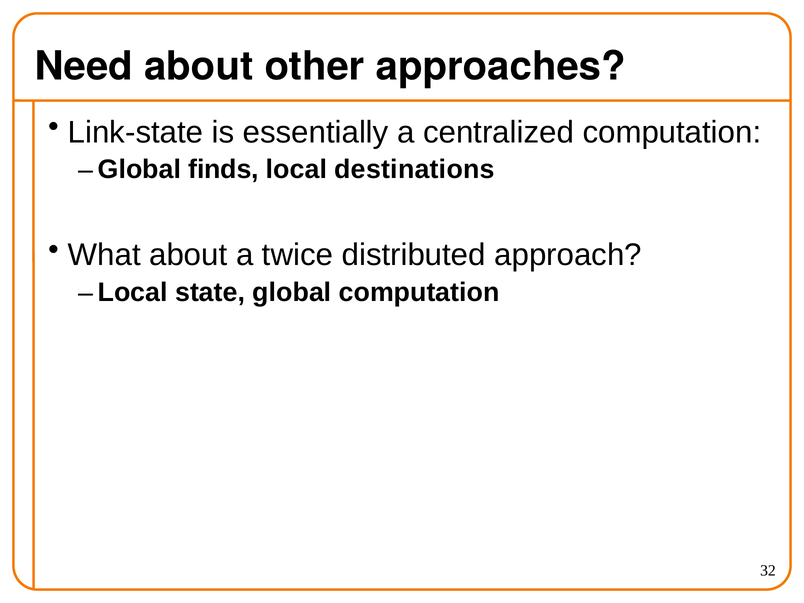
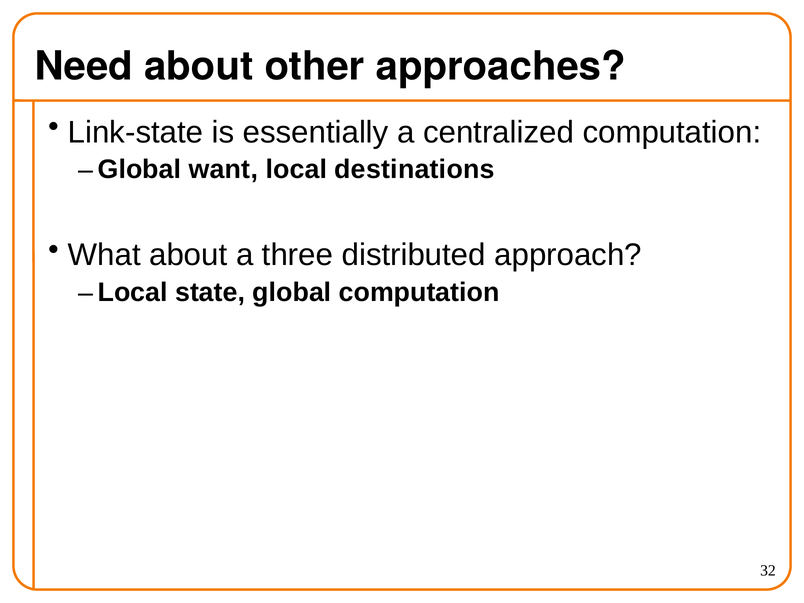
finds: finds -> want (223, 169)
twice: twice -> three (298, 255)
